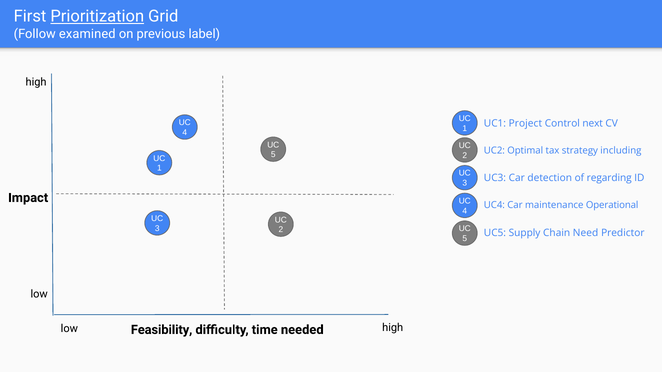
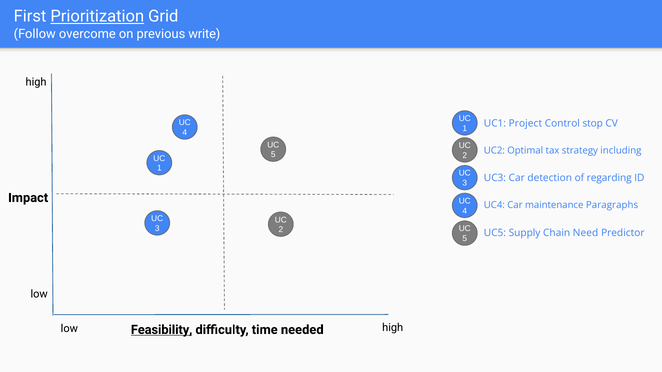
examined: examined -> overcome (87, 34)
label: label -> write (204, 34)
next: next -> stop (593, 123)
Operational: Operational -> Paragraphs (612, 205)
Feasibility underline: none -> present (162, 330)
